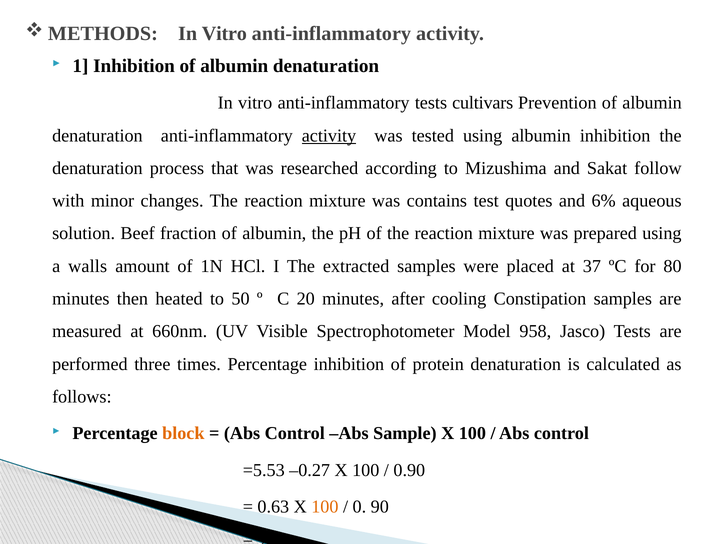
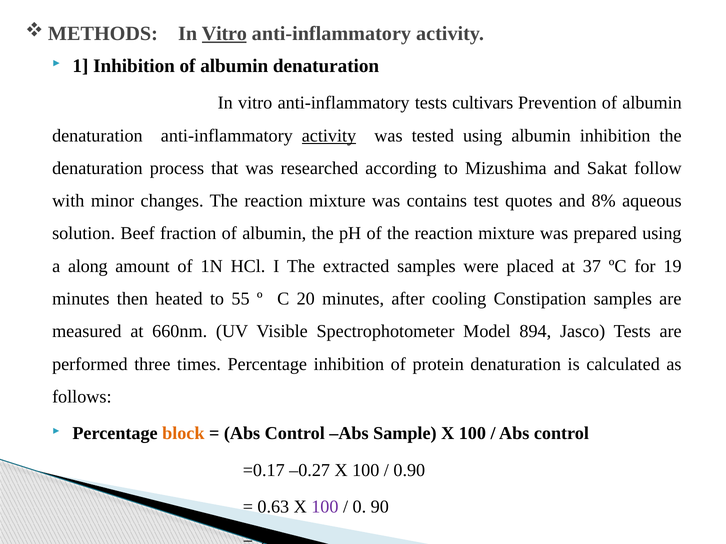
Vitro underline: none -> present (224, 34)
6%: 6% -> 8% (604, 201)
walls: walls -> along (88, 266)
80: 80 -> 19 (673, 266)
50: 50 -> 55 (241, 299)
958: 958 -> 894 (535, 332)
=5.53: =5.53 -> =0.17 (264, 470)
100 colour: orange -> purple (325, 507)
